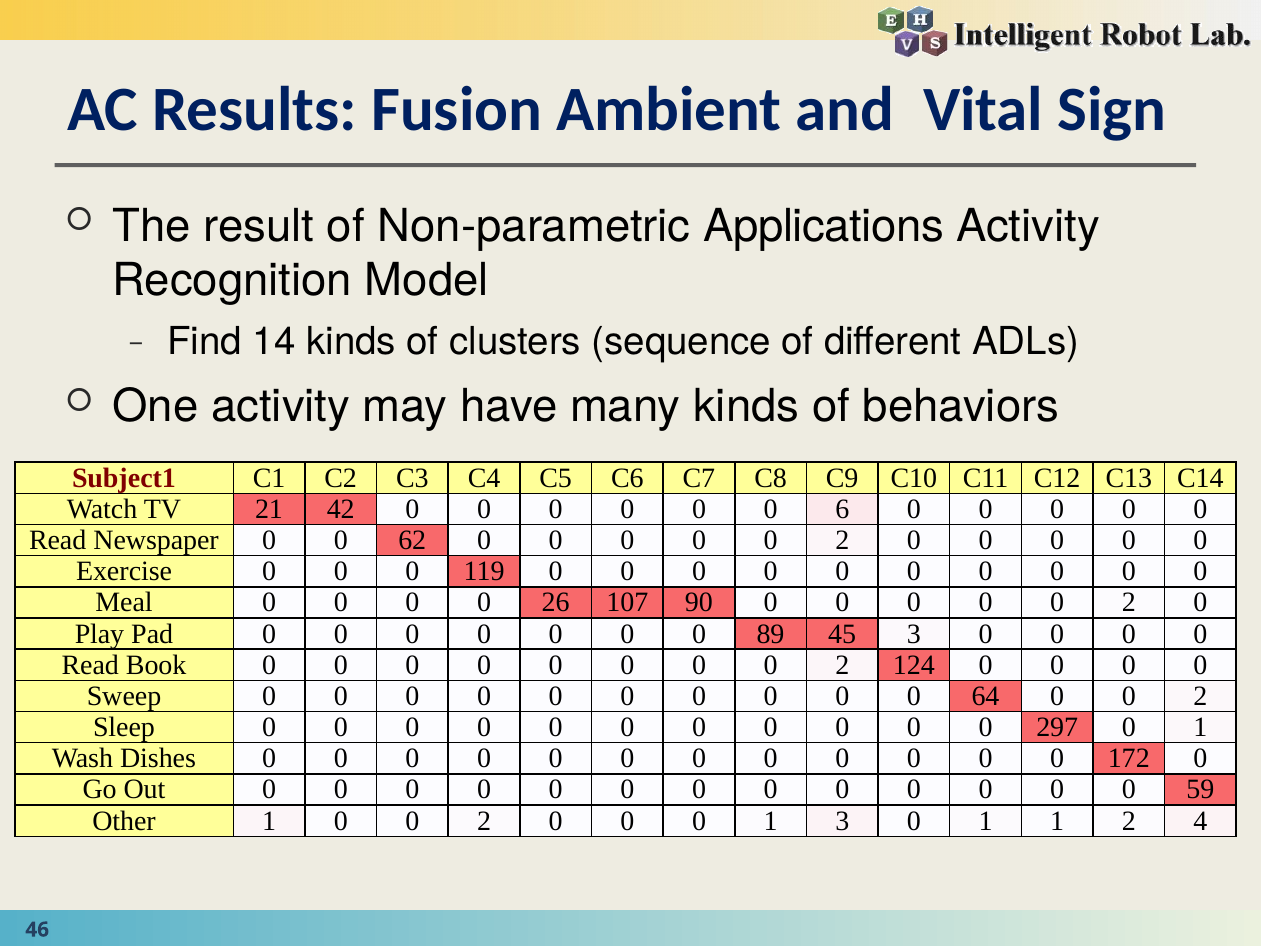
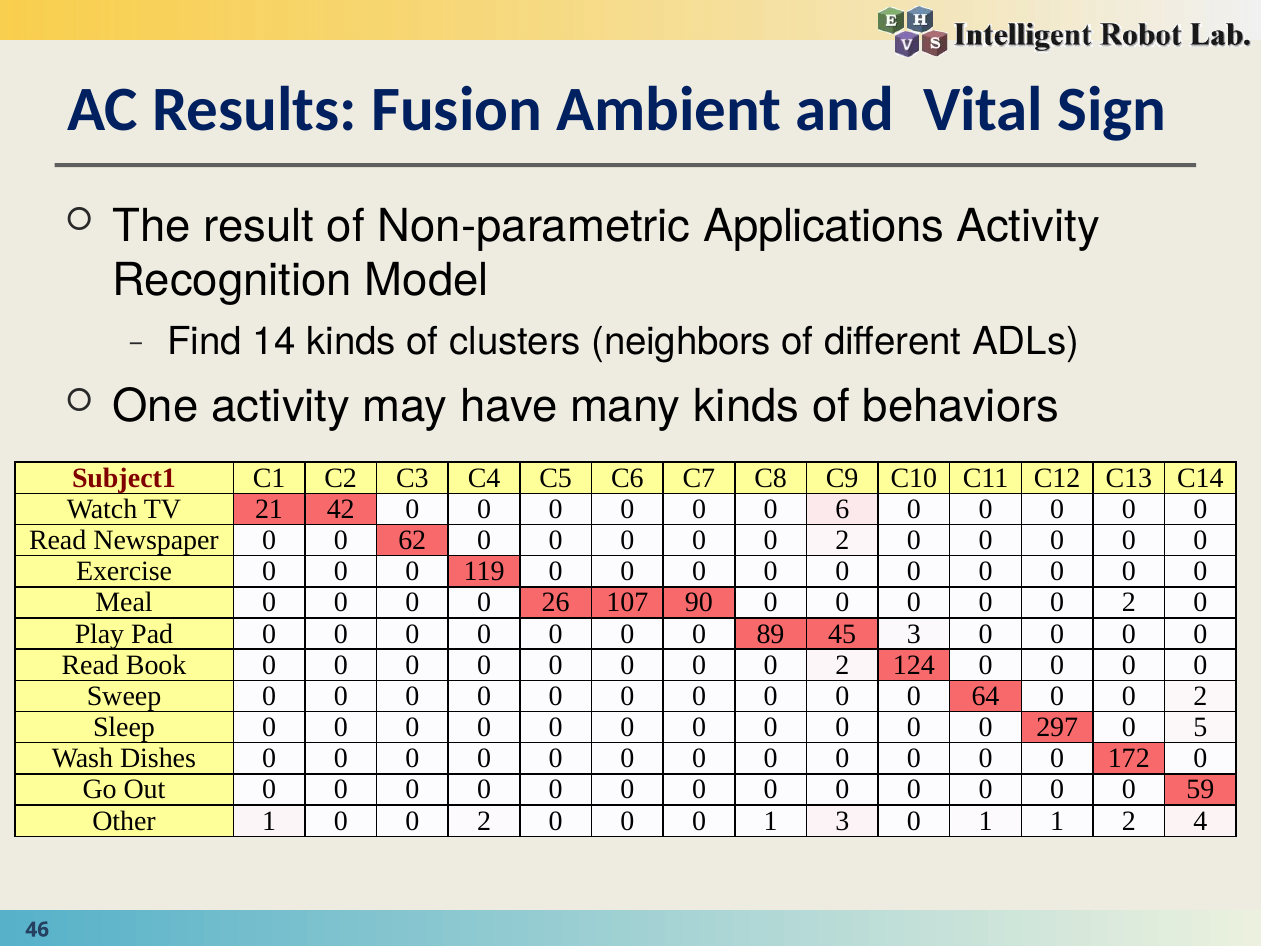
sequence: sequence -> neighbors (682, 342)
297 0 1: 1 -> 5 (1200, 727)
